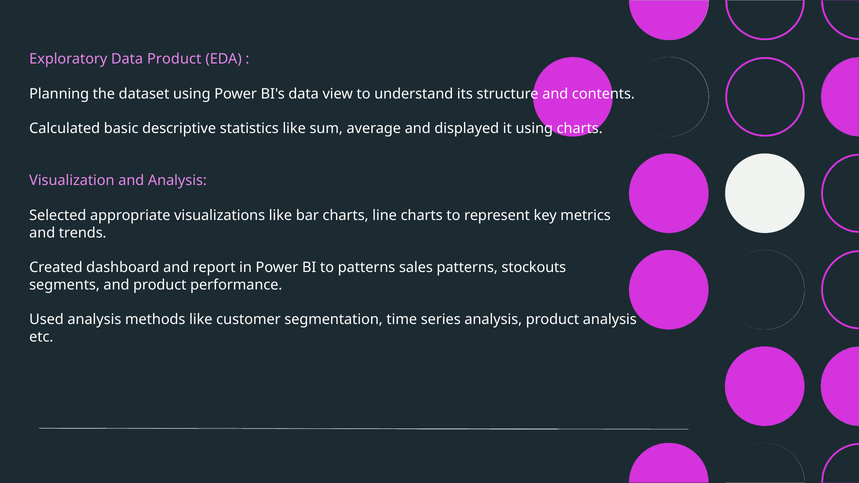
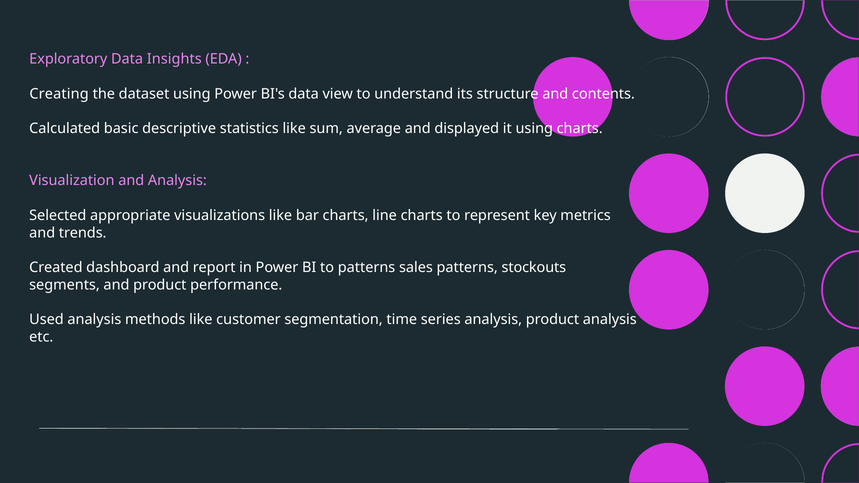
Data Product: Product -> Insights (174, 59)
Planning: Planning -> Creating (59, 94)
